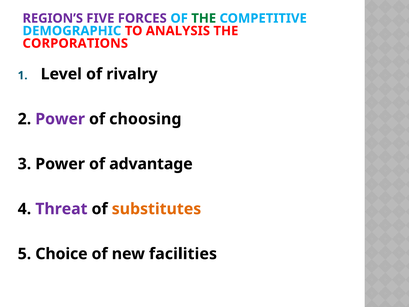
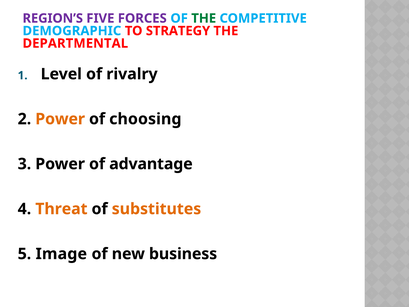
ANALYSIS: ANALYSIS -> STRATEGY (178, 31)
CORPORATIONS: CORPORATIONS -> DEPARTMENTAL (75, 43)
Power colour: purple -> orange (60, 119)
Threat colour: purple -> orange (61, 209)
Choice: Choice -> Image (61, 254)
facilities: facilities -> business (183, 254)
